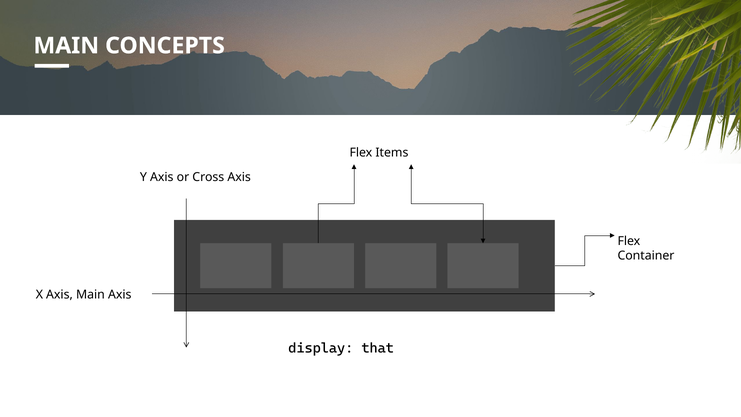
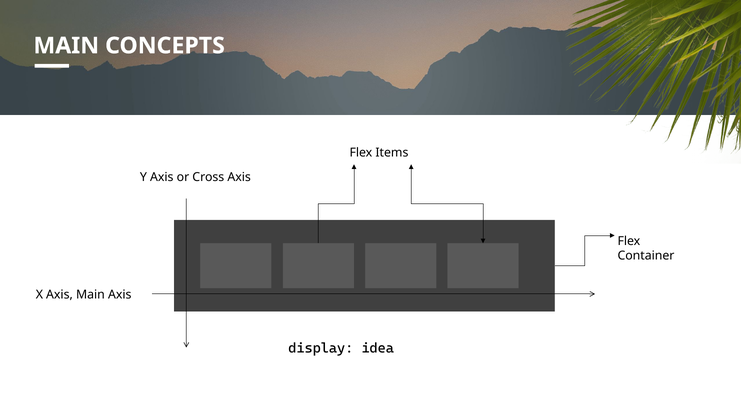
that: that -> idea (378, 348)
